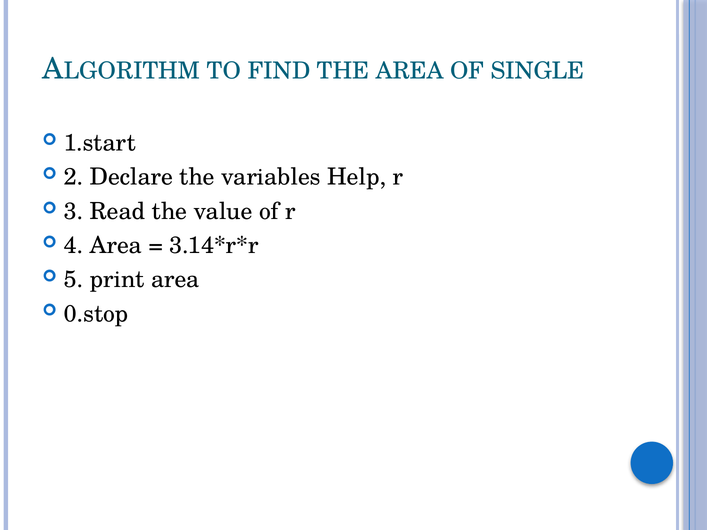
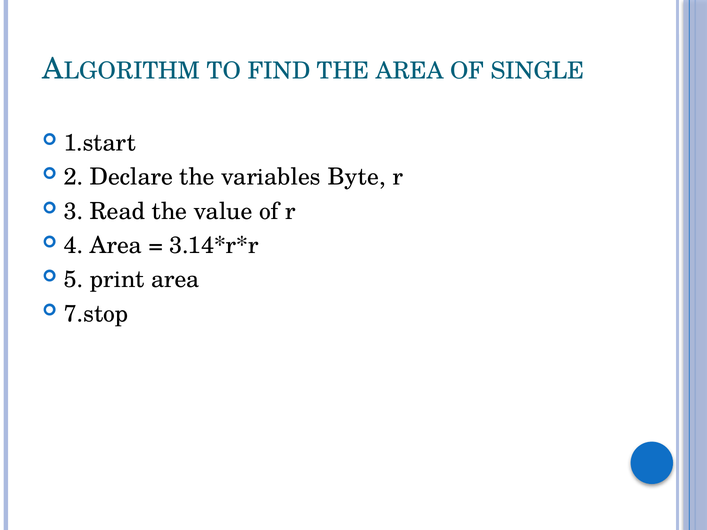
Help: Help -> Byte (357, 177)
0.stop: 0.stop -> 7.stop (96, 314)
